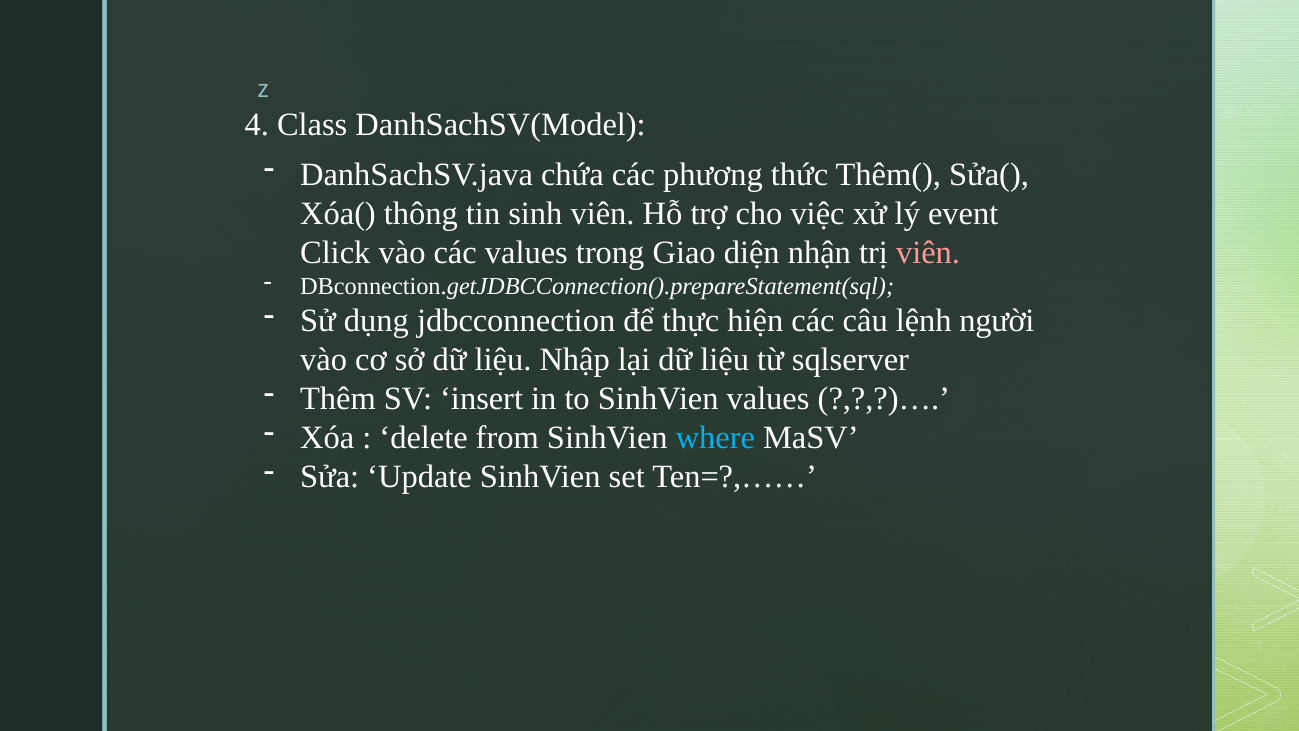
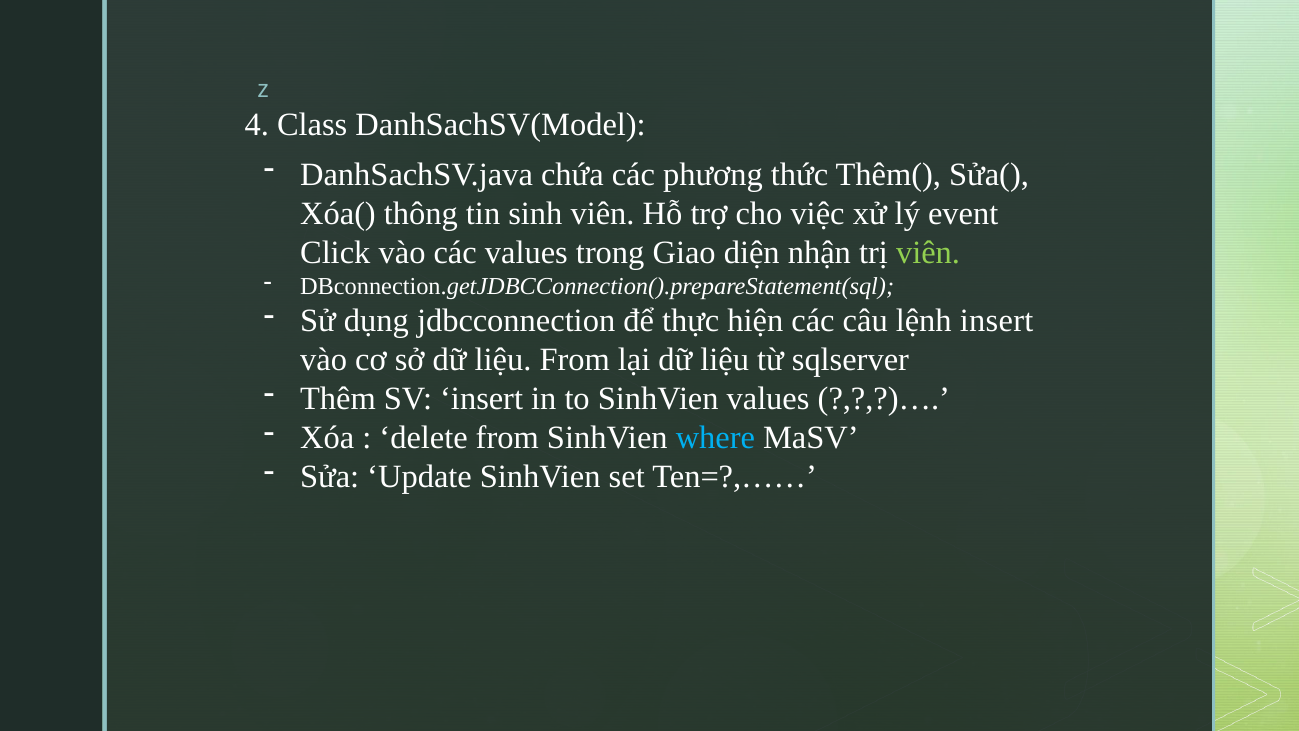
viên colour: pink -> light green (928, 252)
lệnh người: người -> insert (997, 321)
liệu Nhập: Nhập -> From (575, 360)
